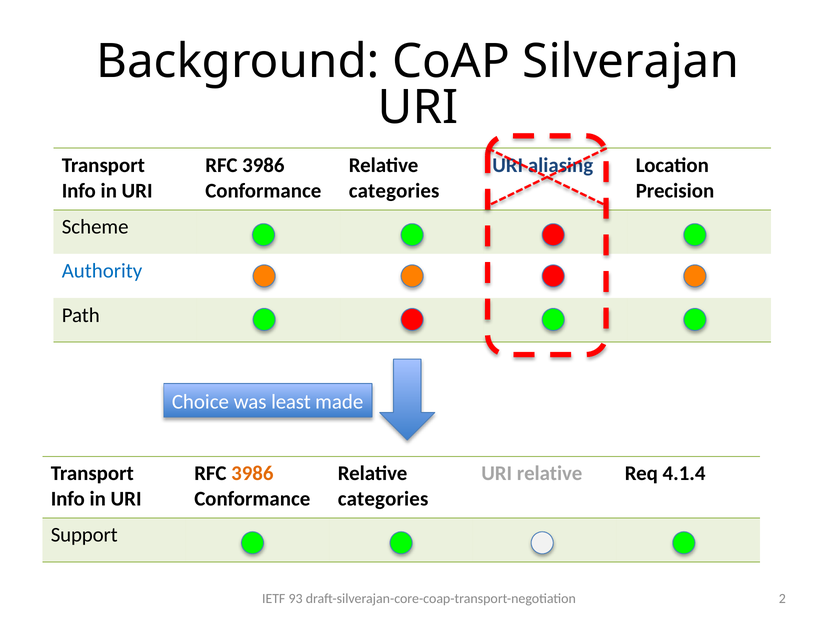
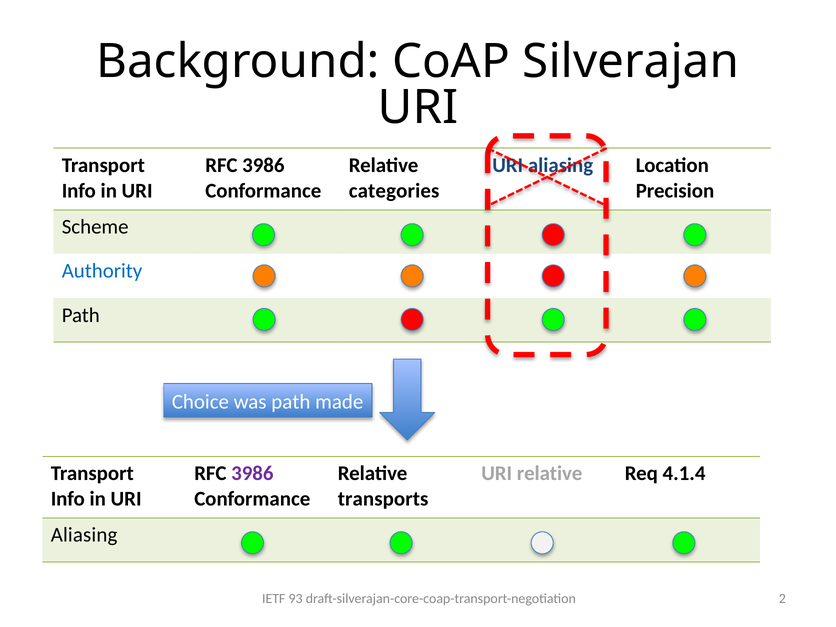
was least: least -> path (291, 402)
3986 colour: orange -> purple (252, 474)
categories: categories -> transports (383, 499)
Support: Support -> Aliasing (84, 535)
